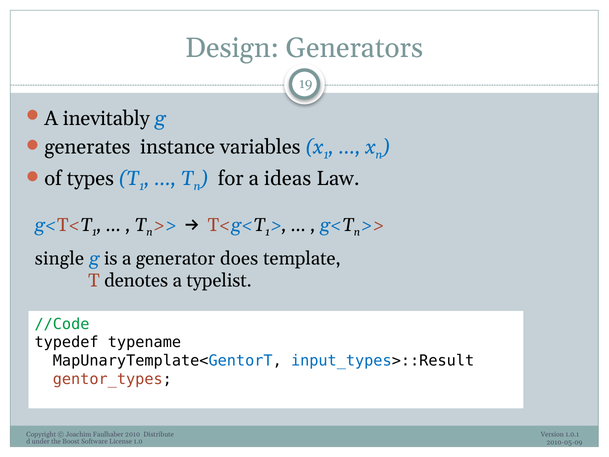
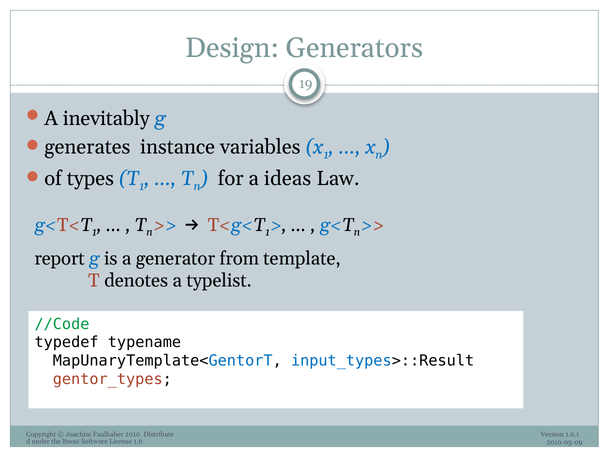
single: single -> report (60, 258)
does: does -> from (239, 258)
